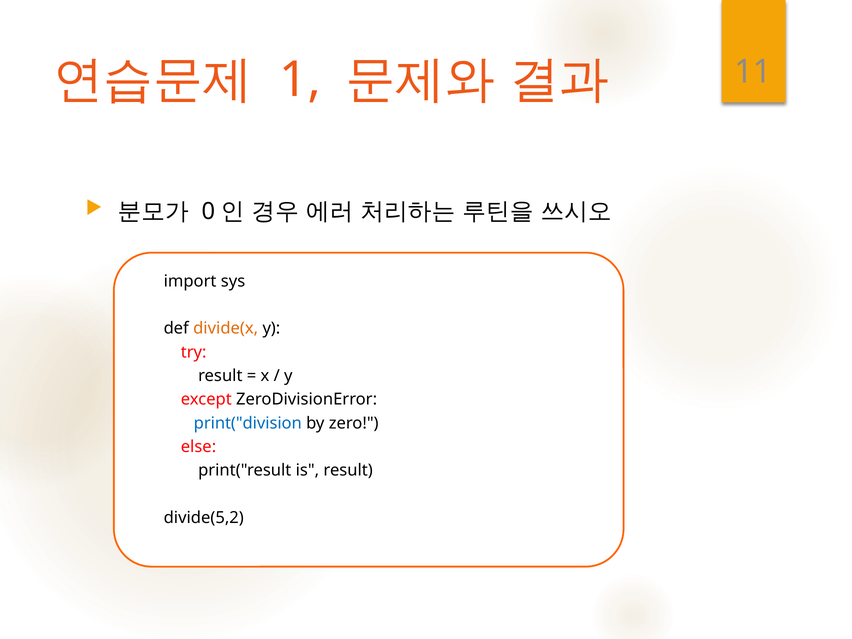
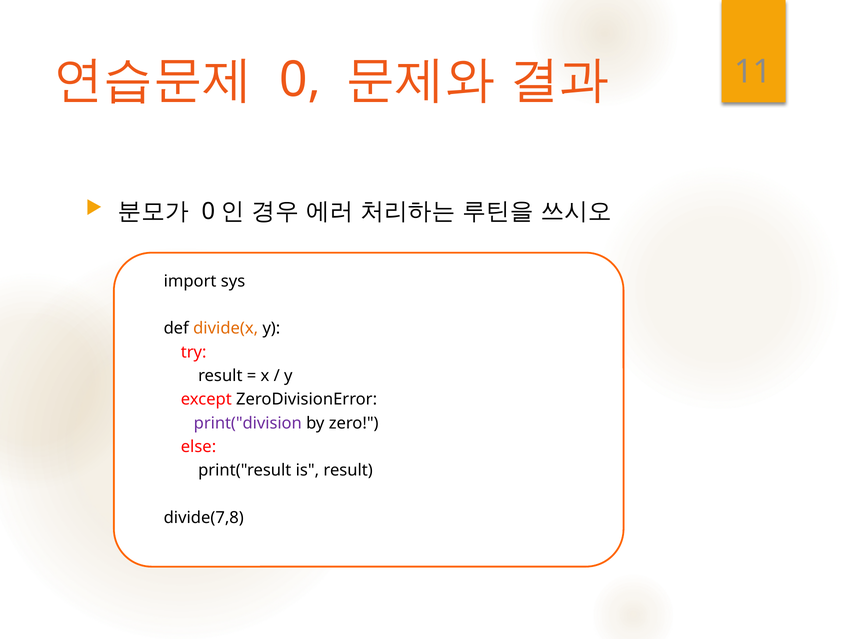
1: 1 -> 0 (300, 80)
print("division colour: blue -> purple (248, 423)
divide(5,2: divide(5,2 -> divide(7,8 (204, 518)
